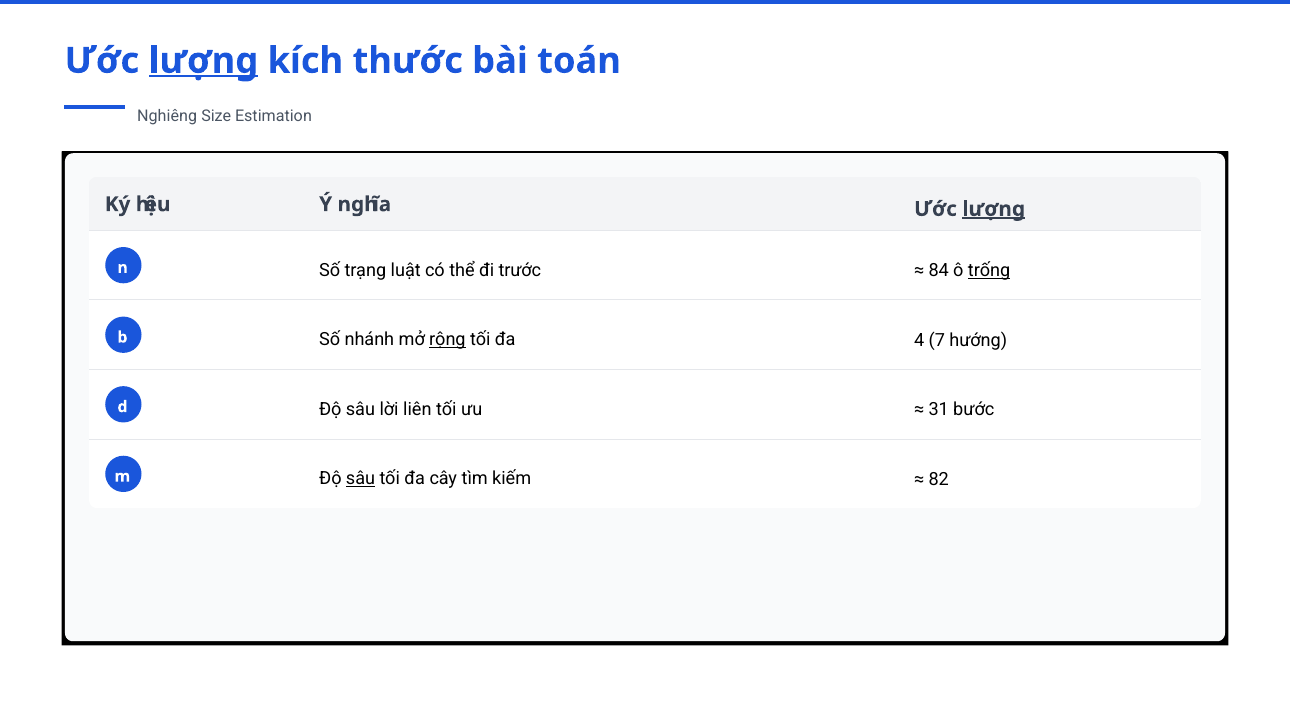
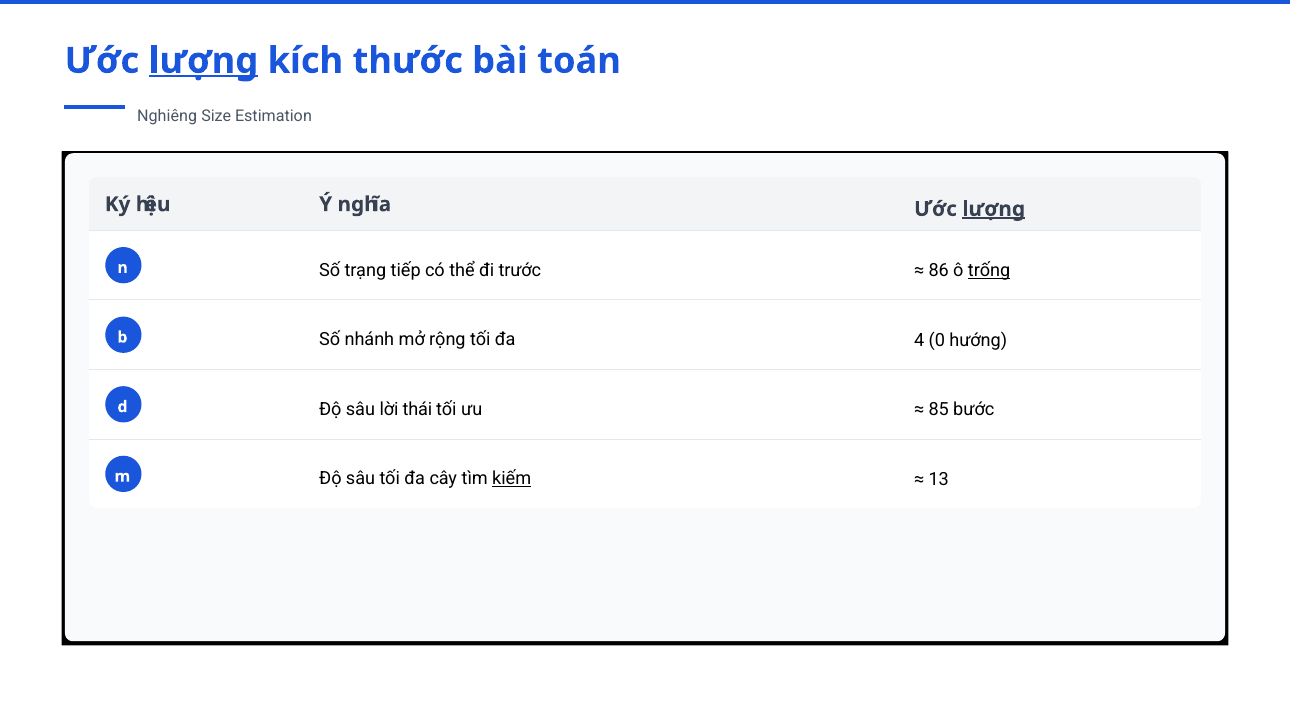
luật: luật -> tiếp (406, 270)
84: 84 -> 86 (939, 271)
rộng underline: present -> none (447, 340)
7: 7 -> 0 (937, 340)
liên: liên -> thái (417, 409)
31: 31 -> 85 (939, 410)
sâu underline: present -> none (361, 479)
kiếm underline: none -> present (512, 479)
82: 82 -> 13 (939, 480)
